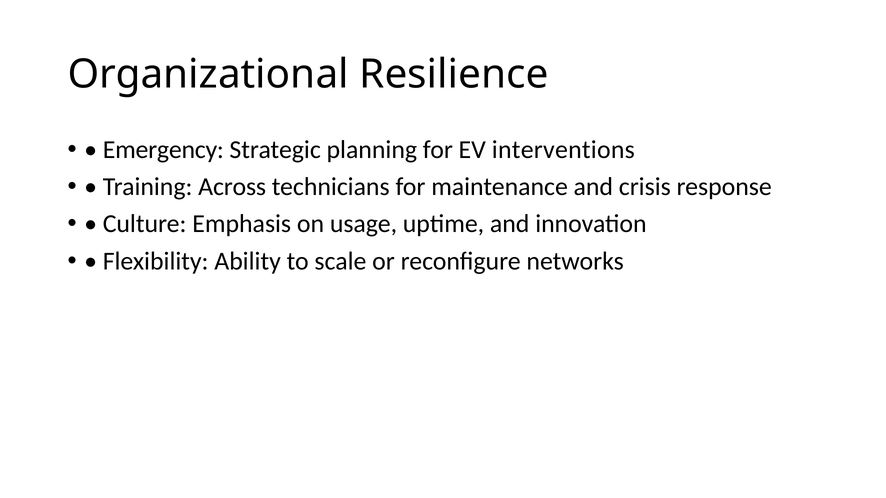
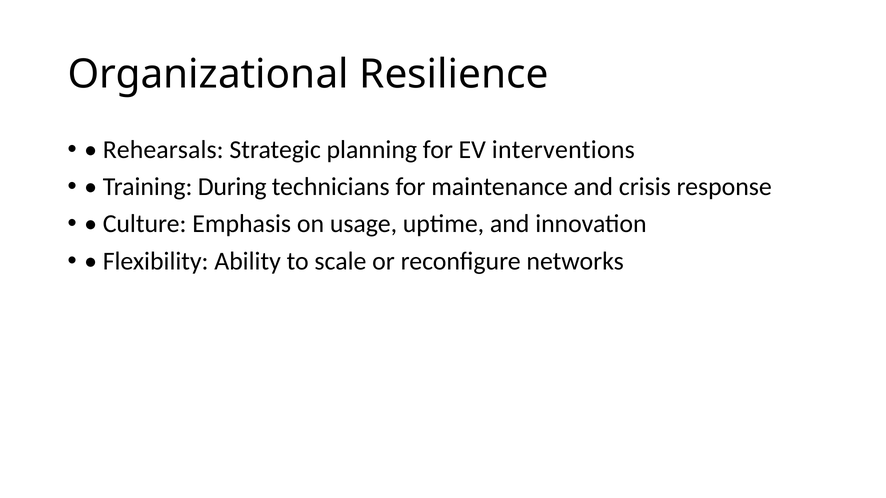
Emergency: Emergency -> Rehearsals (163, 150)
Across: Across -> During (232, 187)
